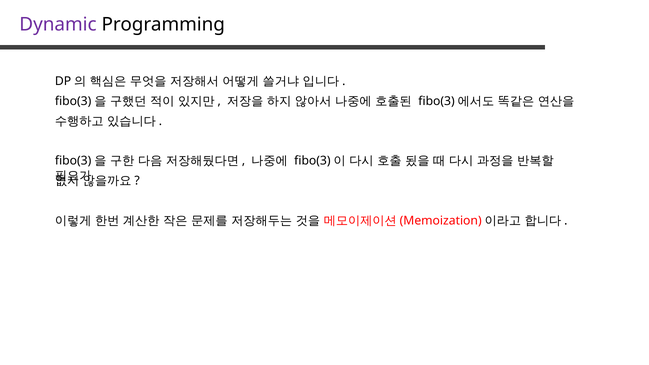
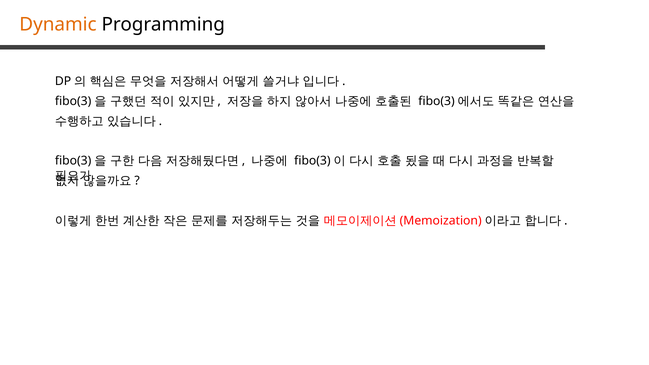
Dynamic colour: purple -> orange (58, 25)
